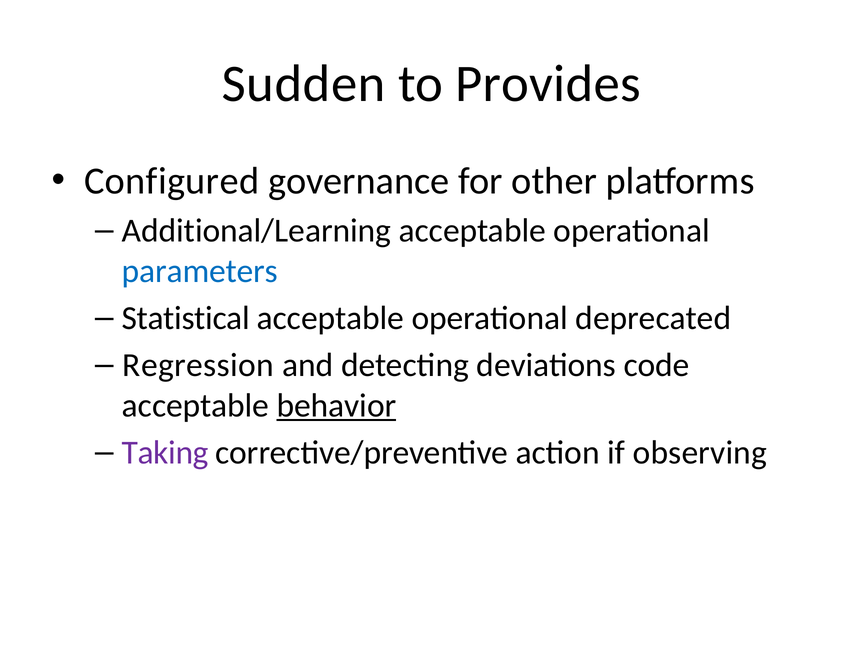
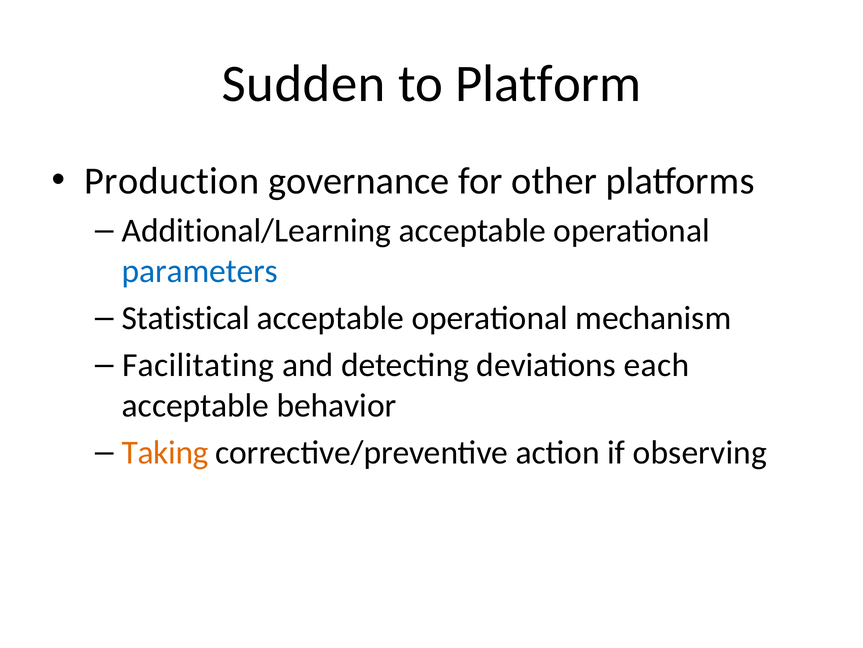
Provides: Provides -> Platform (548, 84)
Configured: Configured -> Production (172, 181)
deprecated: deprecated -> mechanism (653, 318)
Regression: Regression -> Facilitating (198, 365)
code: code -> each (656, 365)
behavior underline: present -> none (337, 405)
Taking colour: purple -> orange (165, 452)
